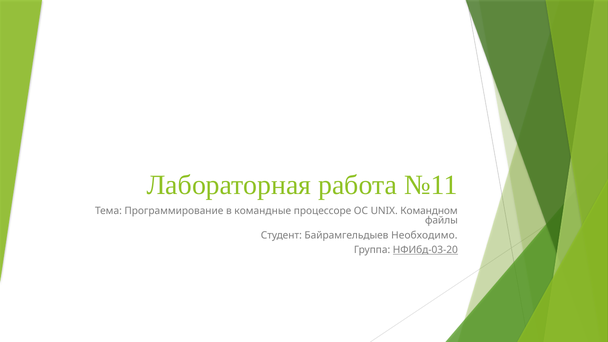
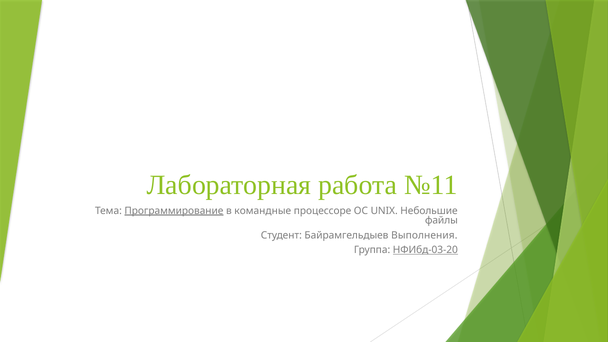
Программирование underline: none -> present (174, 211)
Командном: Командном -> Небольшие (429, 211)
Необходимо: Необходимо -> Выполнения (424, 235)
